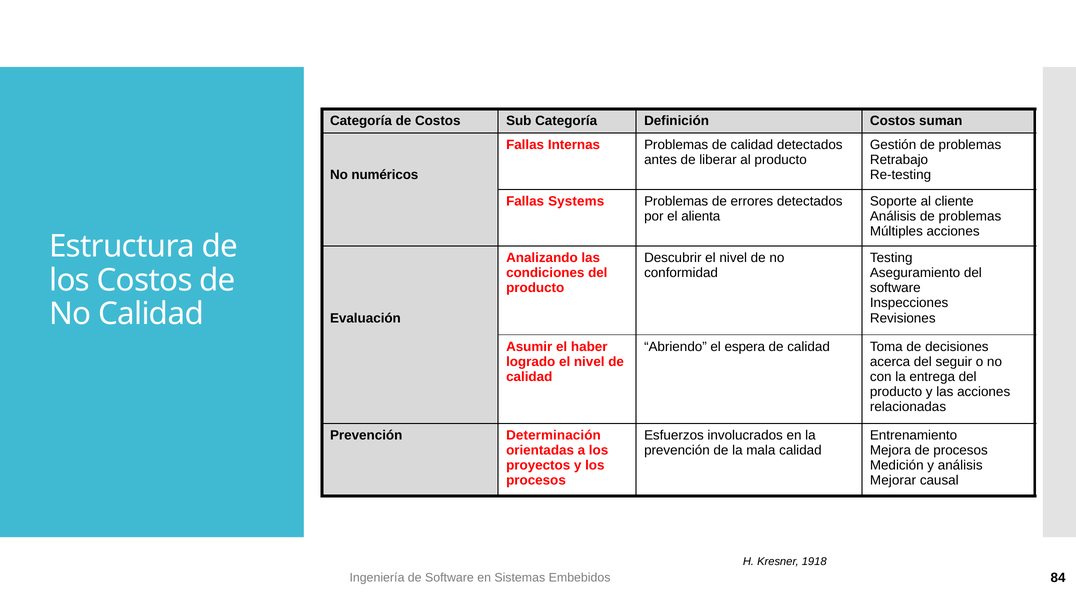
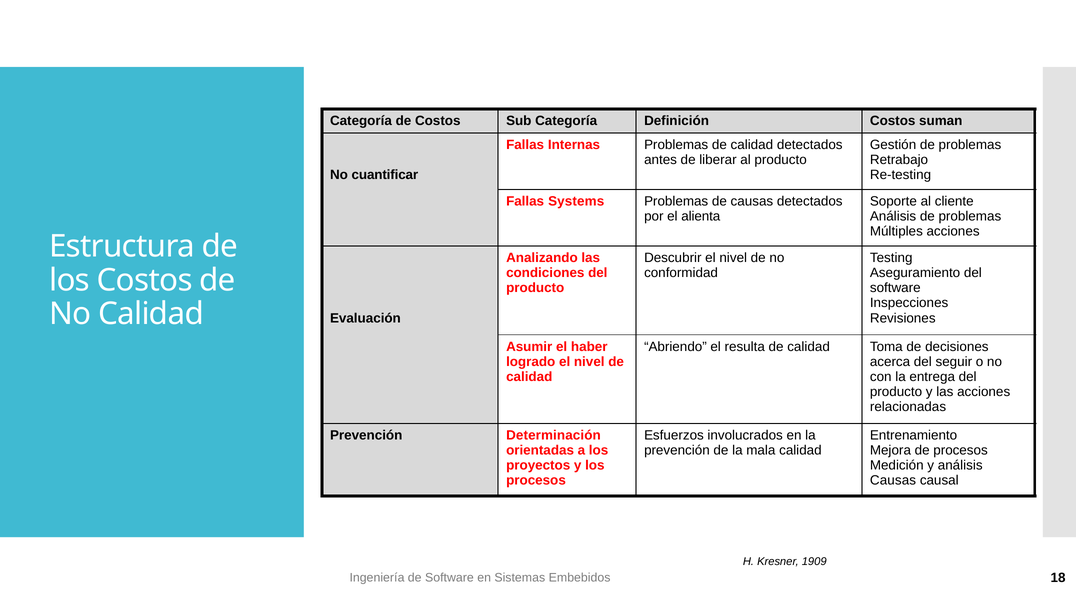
numéricos: numéricos -> cuantificar (385, 175)
de errores: errores -> causas (752, 201)
espera: espera -> resulta (745, 347)
Mejorar: Mejorar -> Causas (893, 481)
1918: 1918 -> 1909 (814, 562)
84: 84 -> 18 (1058, 578)
